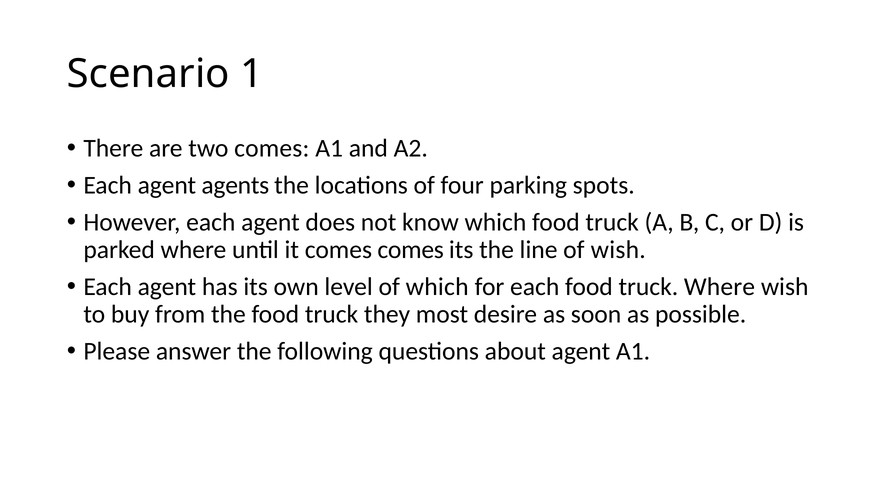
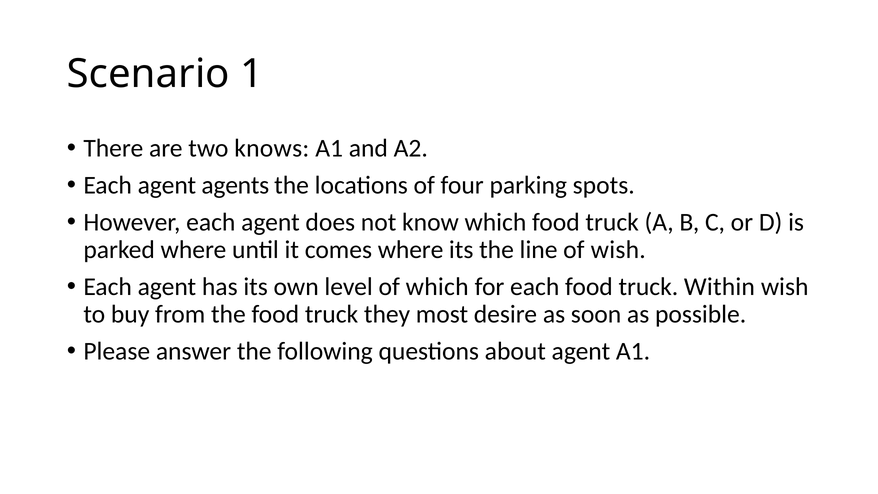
two comes: comes -> knows (272, 148)
comes comes: comes -> where (411, 250)
truck Where: Where -> Within (719, 287)
